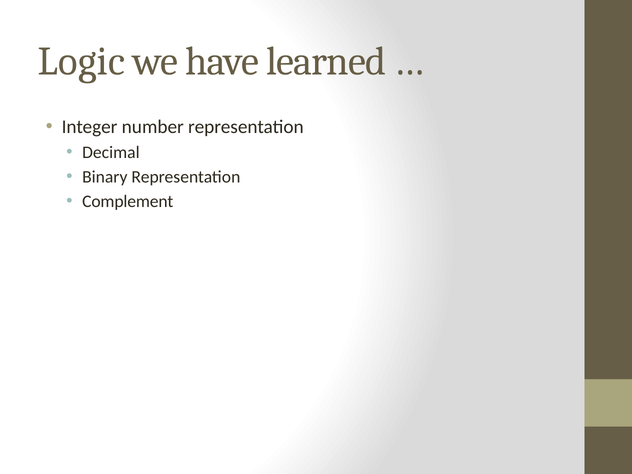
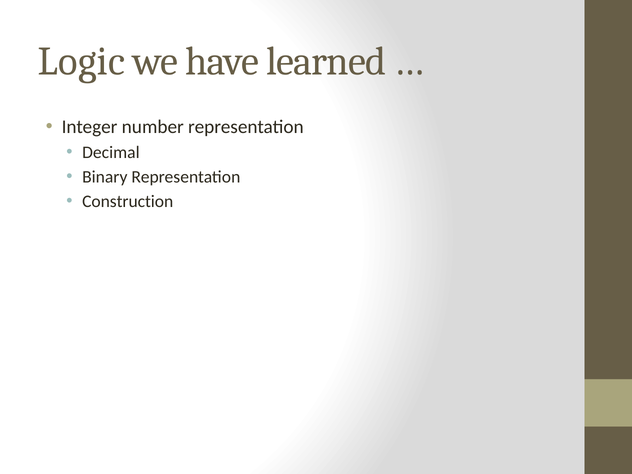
Complement: Complement -> Construction (128, 201)
